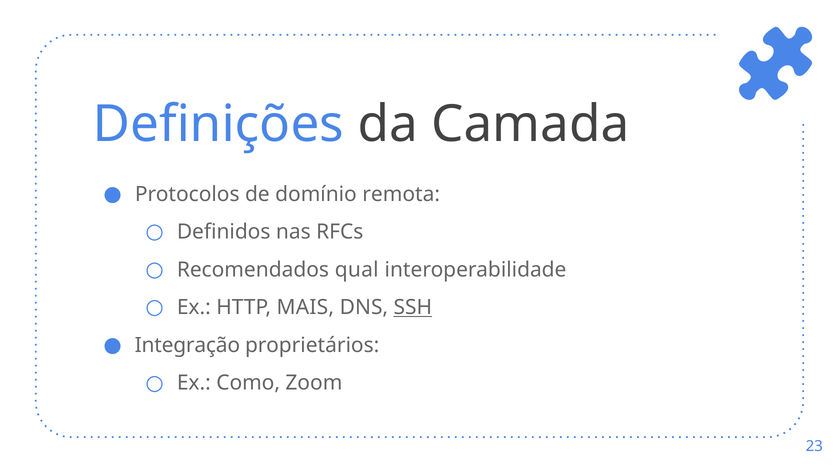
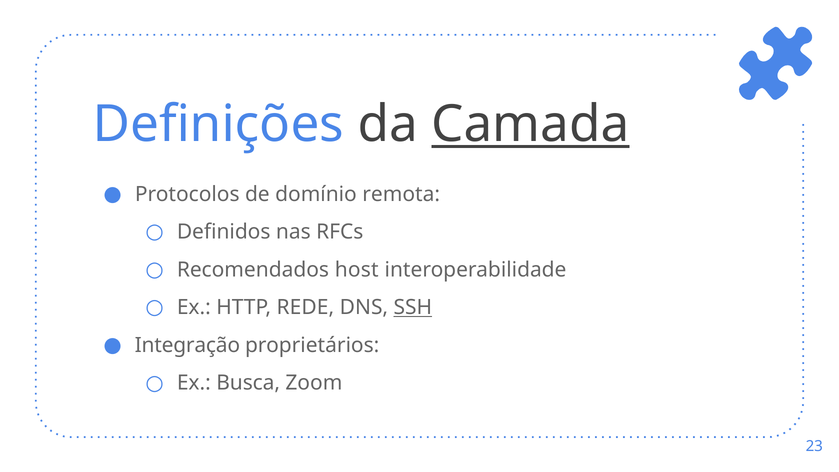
Camada underline: none -> present (530, 125)
qual: qual -> host (357, 270)
MAIS: MAIS -> REDE (305, 307)
Como: Como -> Busca (248, 383)
